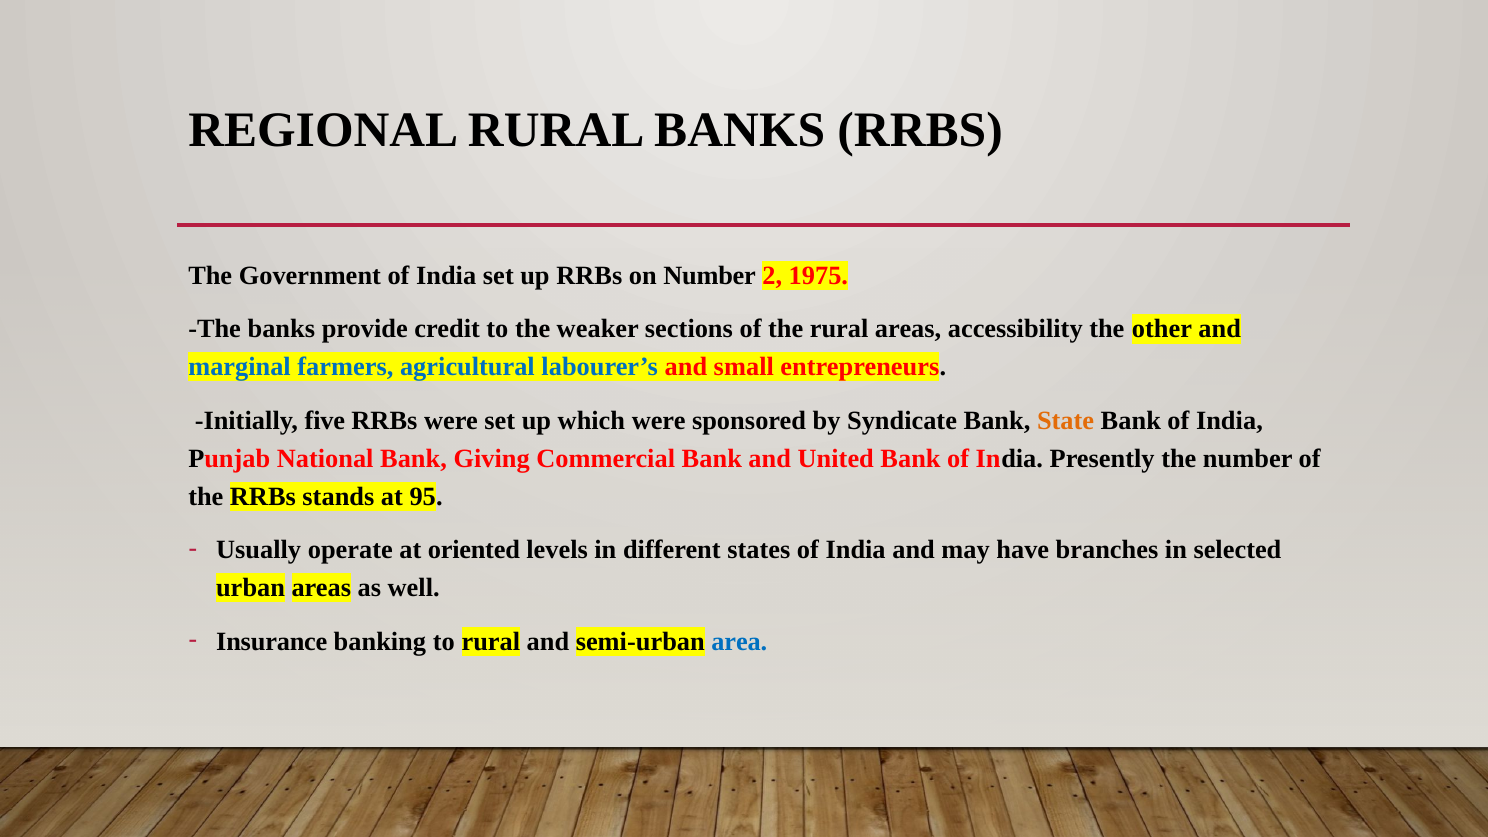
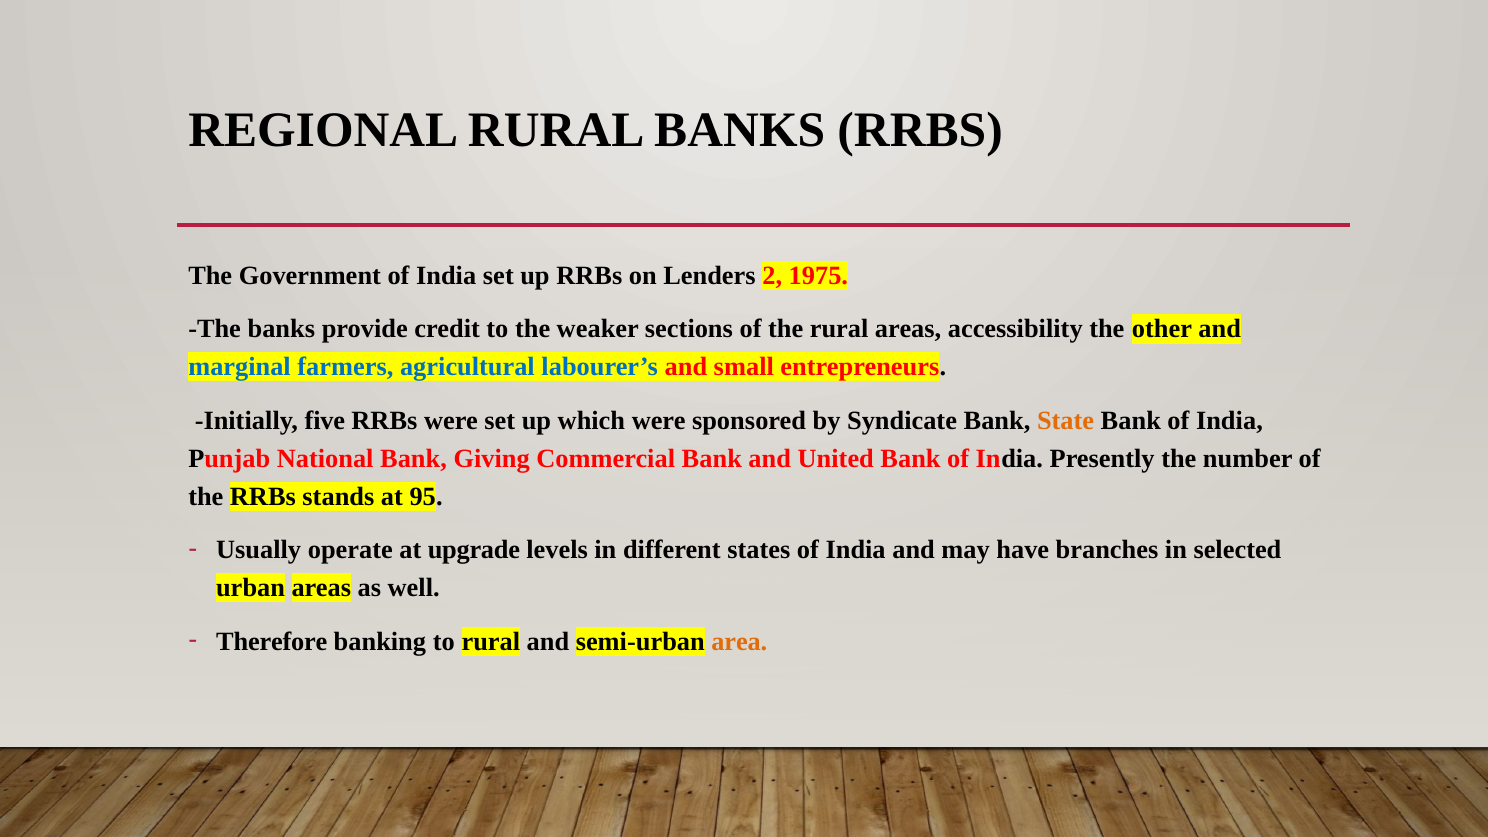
on Number: Number -> Lenders (709, 276)
oriented: oriented -> upgrade (474, 550)
Insurance: Insurance -> Therefore (272, 641)
area colour: blue -> orange (739, 641)
